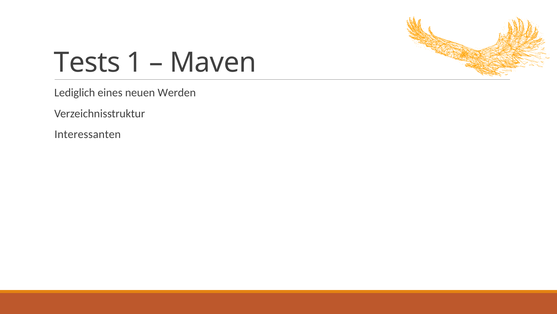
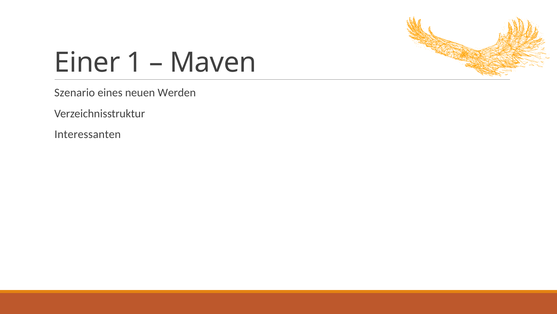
Tests: Tests -> Einer (87, 62)
Lediglich: Lediglich -> Szenario (75, 93)
